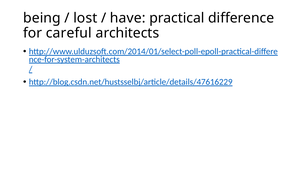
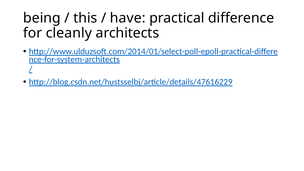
lost: lost -> this (85, 18)
careful: careful -> cleanly (69, 33)
